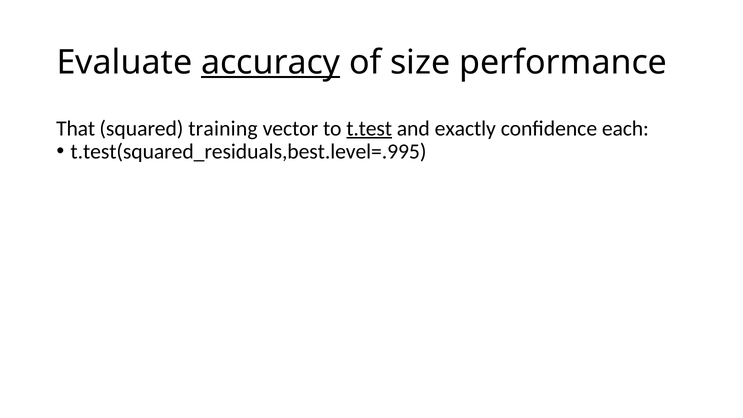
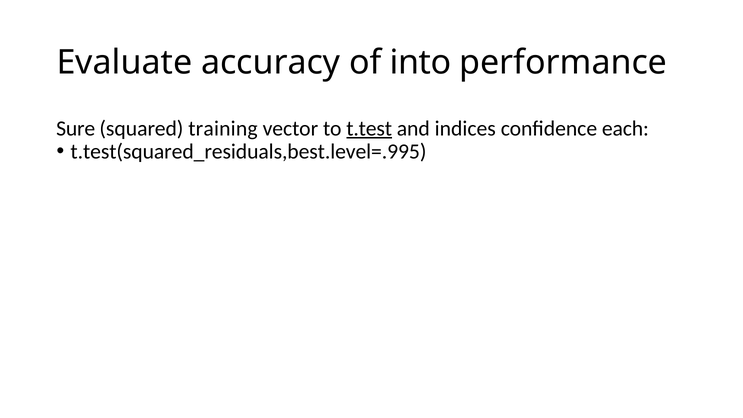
accuracy underline: present -> none (271, 62)
size: size -> into (420, 62)
That: That -> Sure (76, 128)
exactly: exactly -> indices (465, 128)
